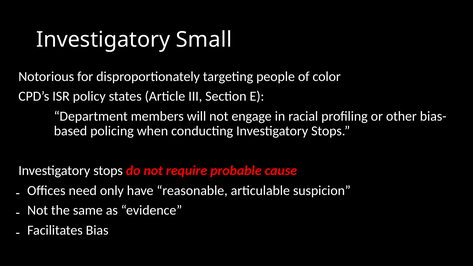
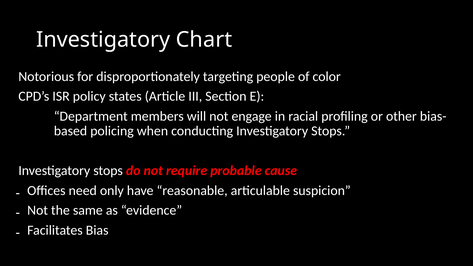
Small: Small -> Chart (204, 40)
